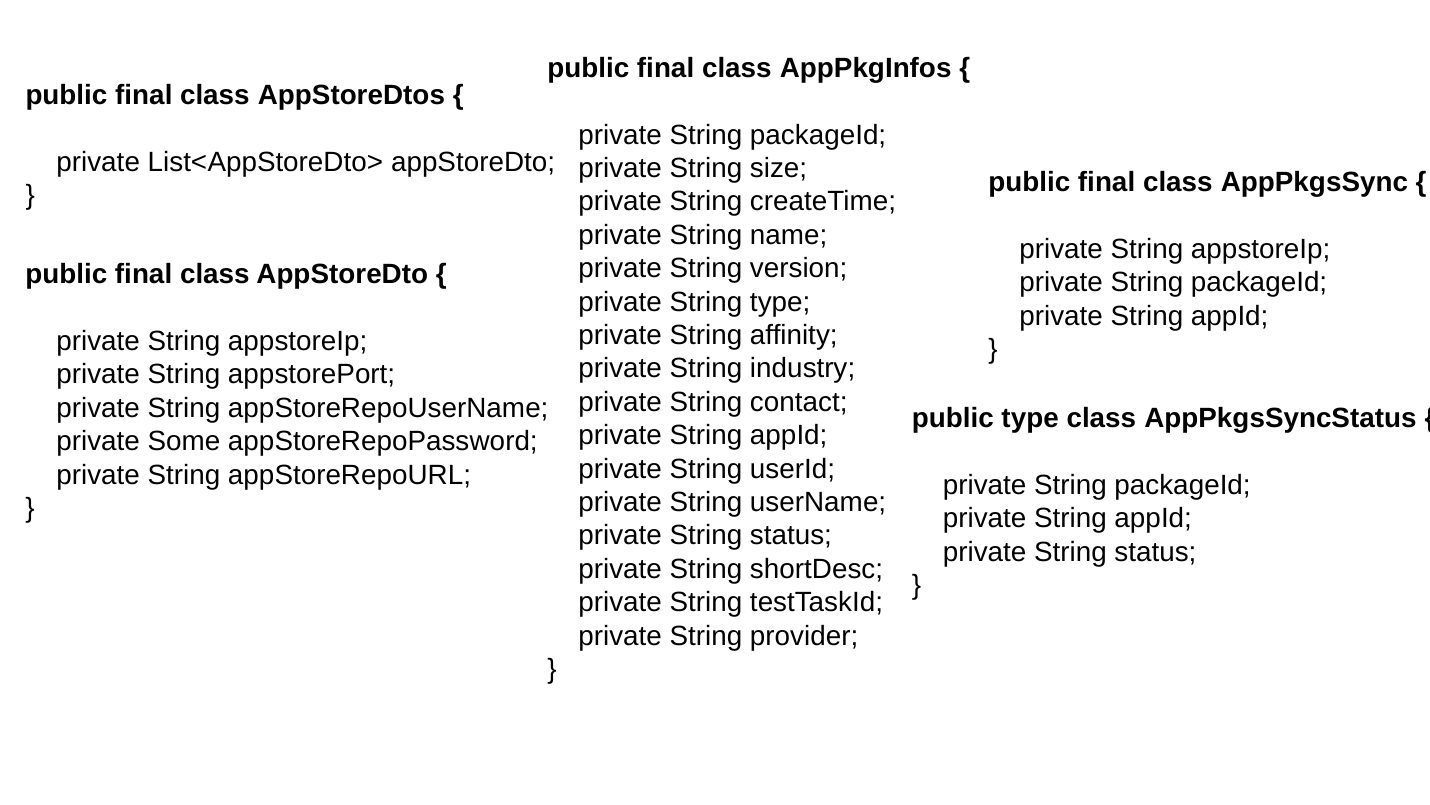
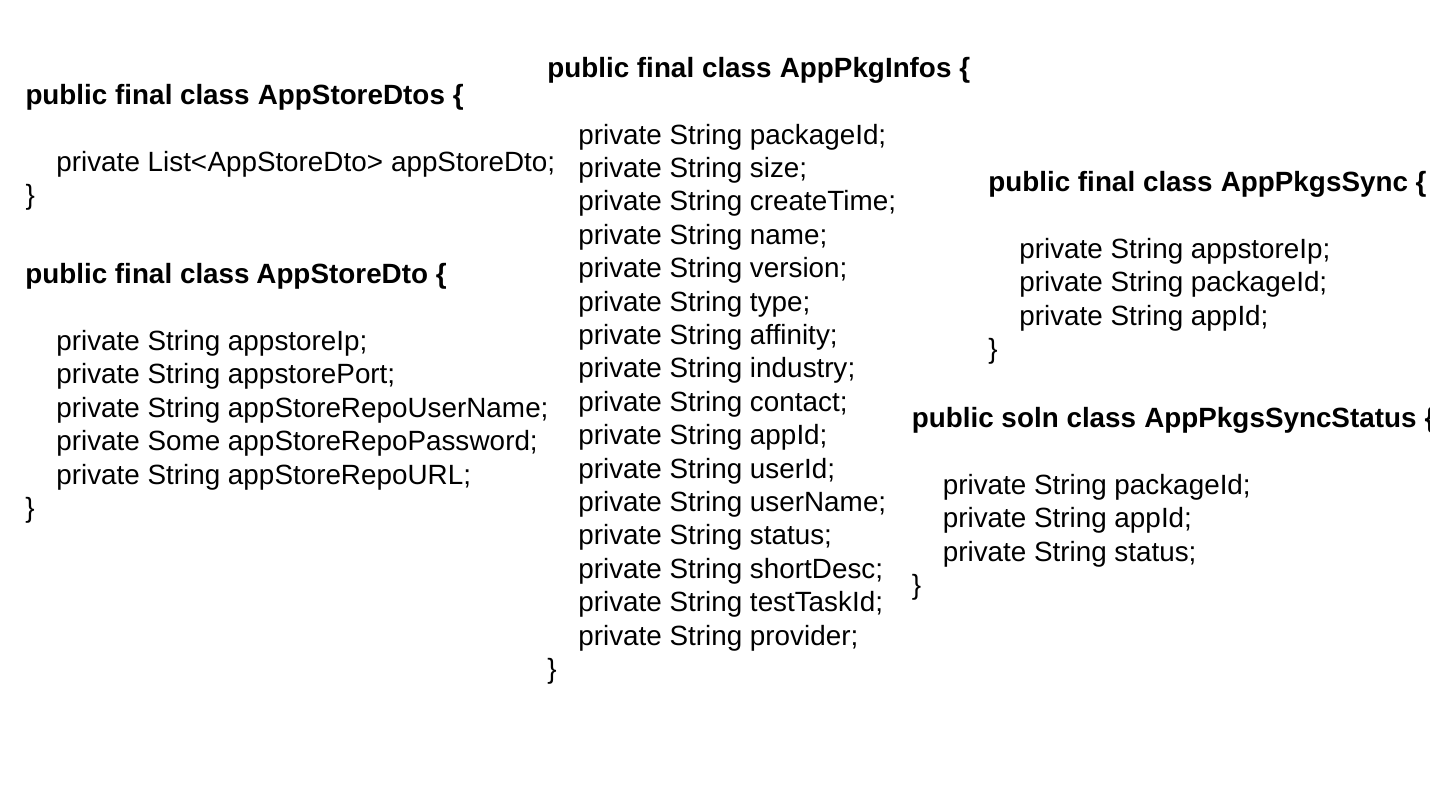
public type: type -> soln (1030, 418)
